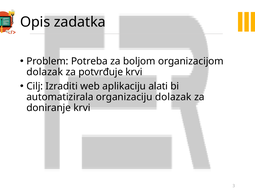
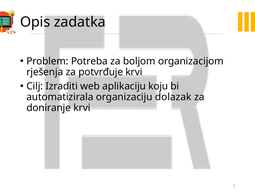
dolazak: dolazak -> rješenja (45, 72)
alati: alati -> koju (158, 86)
